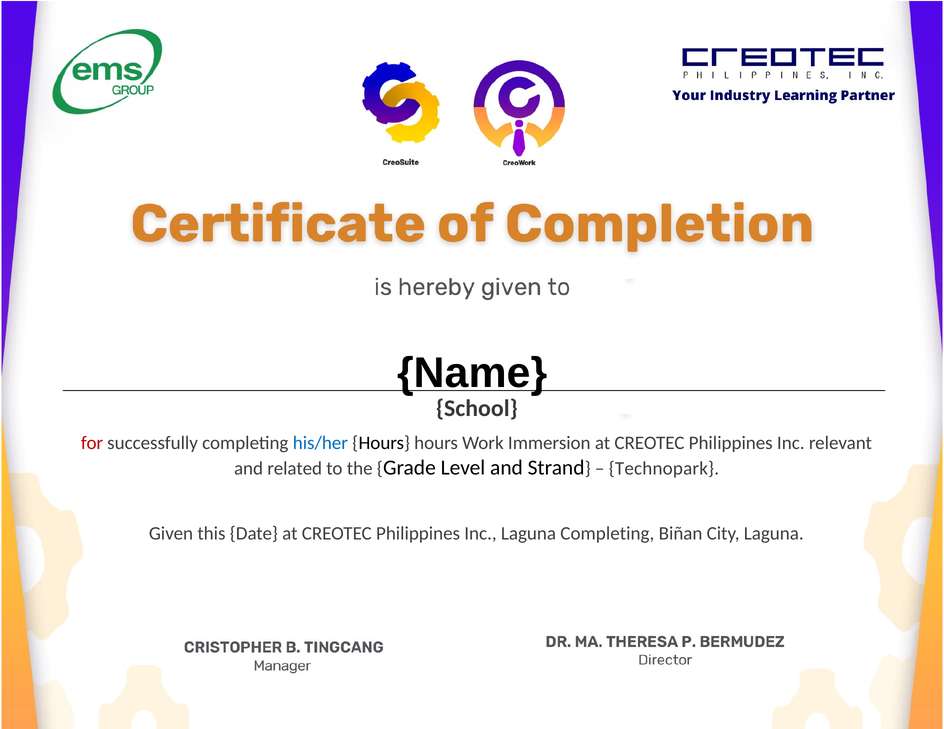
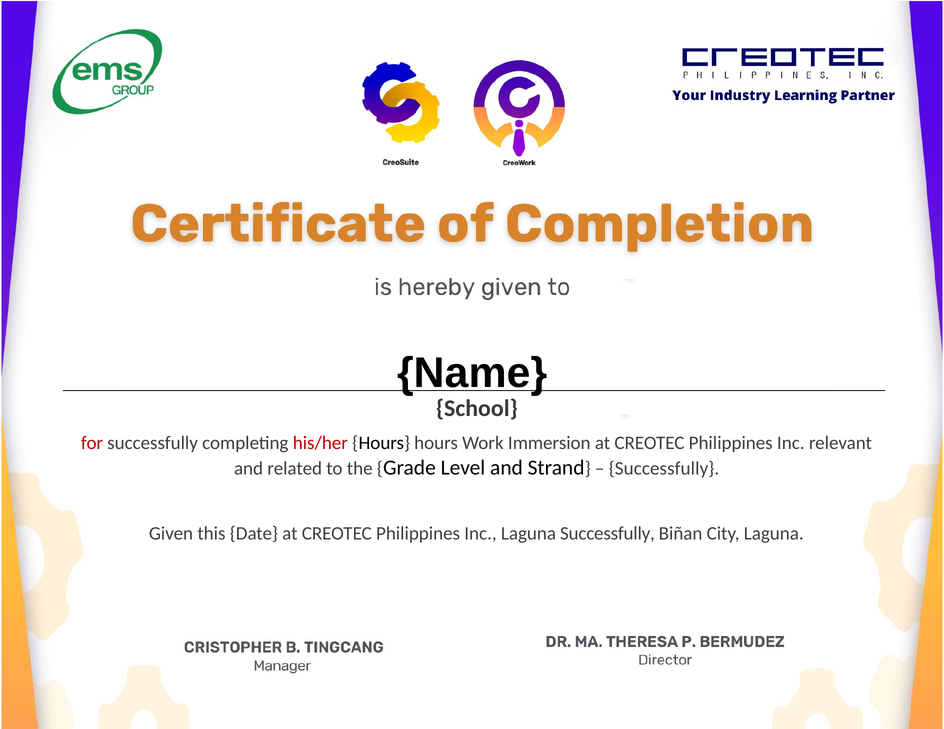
his/her colour: blue -> red (320, 443)
Technopark: Technopark -> Successfully (664, 469)
Laguna Completing: Completing -> Successfully (607, 534)
